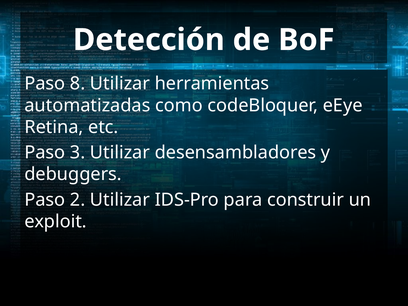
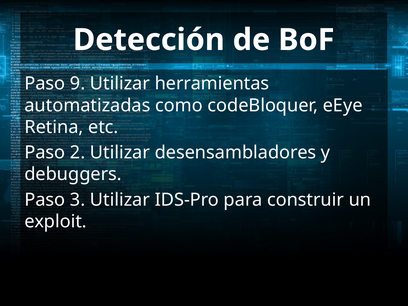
8: 8 -> 9 (78, 84)
3: 3 -> 2 (78, 153)
2: 2 -> 3 (78, 200)
